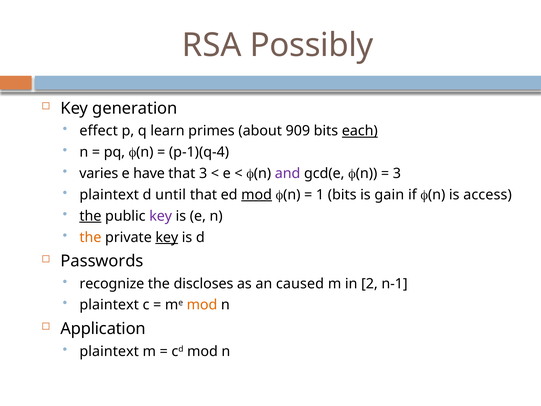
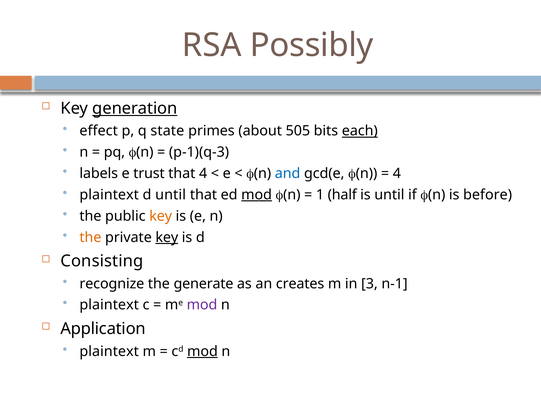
generation underline: none -> present (135, 108)
learn: learn -> state (167, 131)
909: 909 -> 505 (298, 131)
p-1)(q-4: p-1)(q-4 -> p-1)(q-3 (199, 152)
varies: varies -> labels (99, 173)
have: have -> trust (149, 173)
that 3: 3 -> 4 (203, 173)
and colour: purple -> blue (288, 173)
3: 3 -> 4 (397, 173)
1 bits: bits -> half (342, 195)
is gain: gain -> until (389, 195)
access: access -> before (488, 195)
the underline: present -> none (90, 216)
key colour: purple -> orange (161, 216)
Passwords: Passwords -> Consisting (102, 261)
discloses: discloses -> generate (204, 283)
caused: caused -> creates (300, 283)
2: 2 -> 3 (369, 283)
mod colour: orange -> purple (202, 305)
mod underline: none -> present (202, 351)
